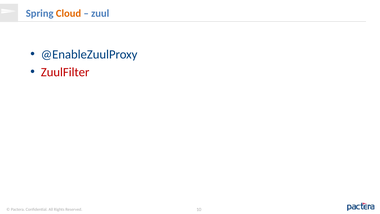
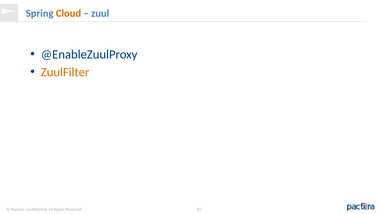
ZuulFilter colour: red -> orange (65, 72)
